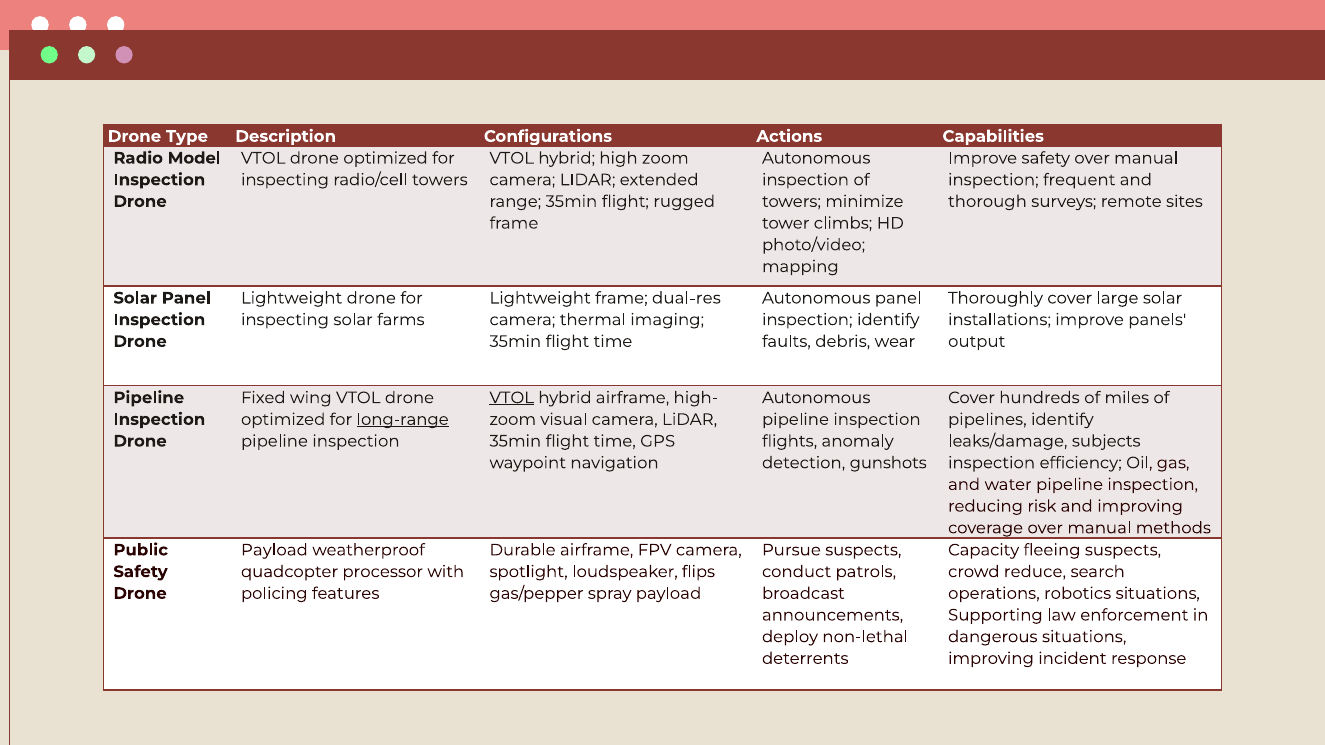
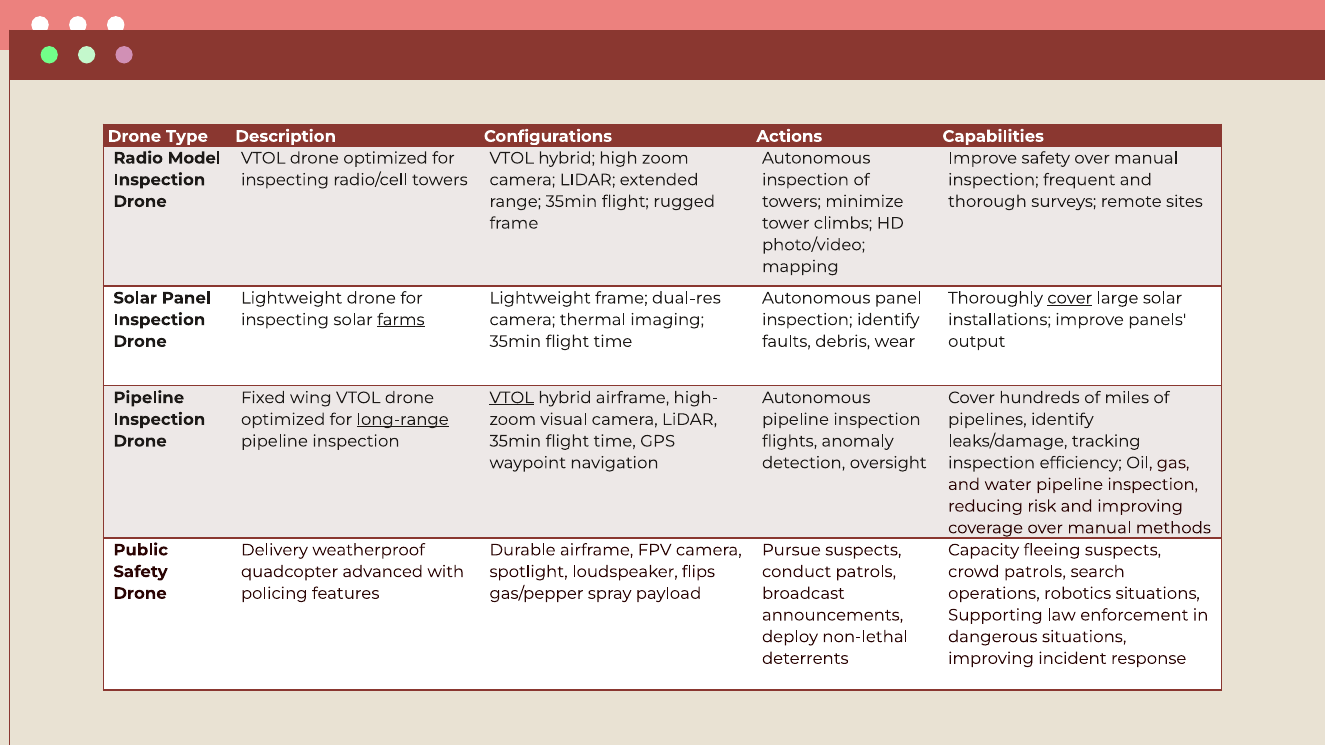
cover underline: none -> present (1070, 298)
farms underline: none -> present (401, 320)
subjects: subjects -> tracking (1106, 441)
gunshots: gunshots -> oversight (888, 463)
Payload: Payload -> Delivery (274, 550)
processor: processor -> advanced (383, 572)
crowd reduce: reduce -> patrols (1035, 572)
